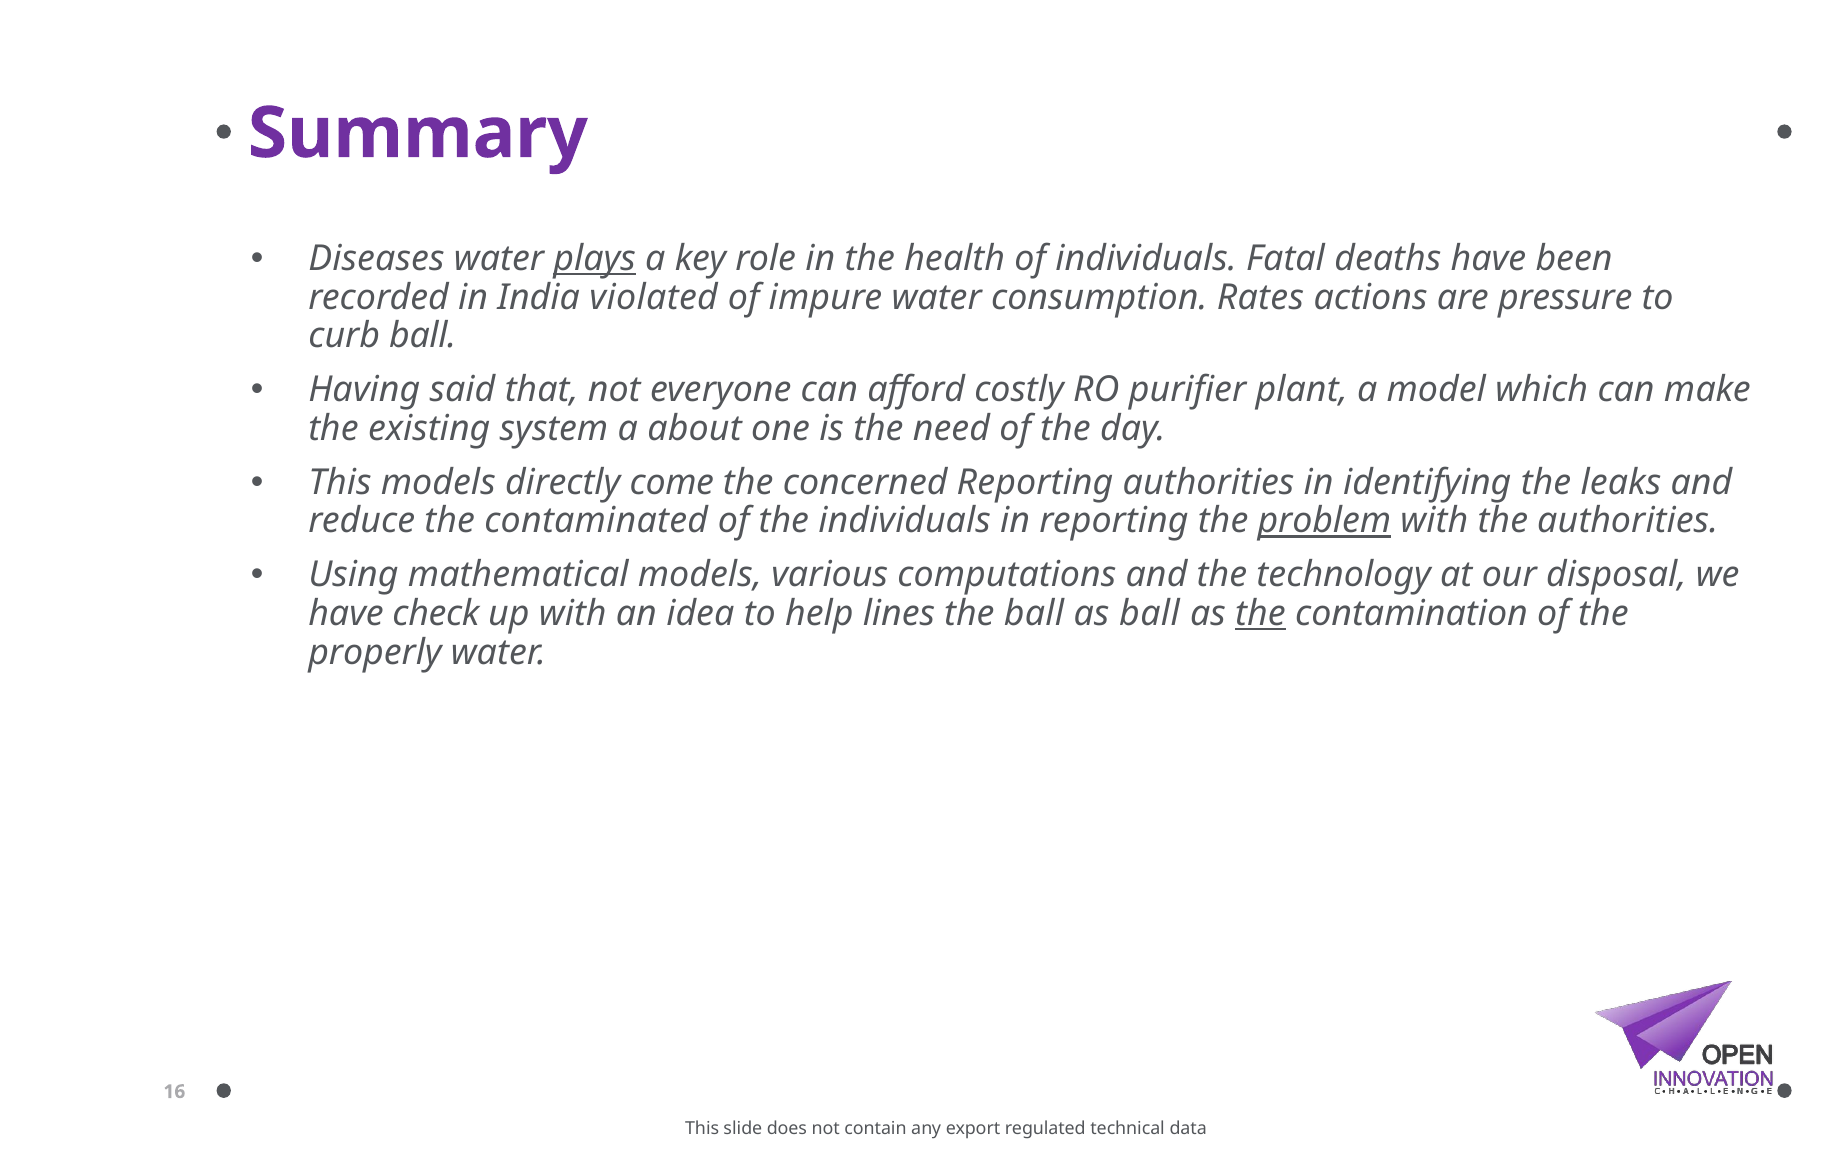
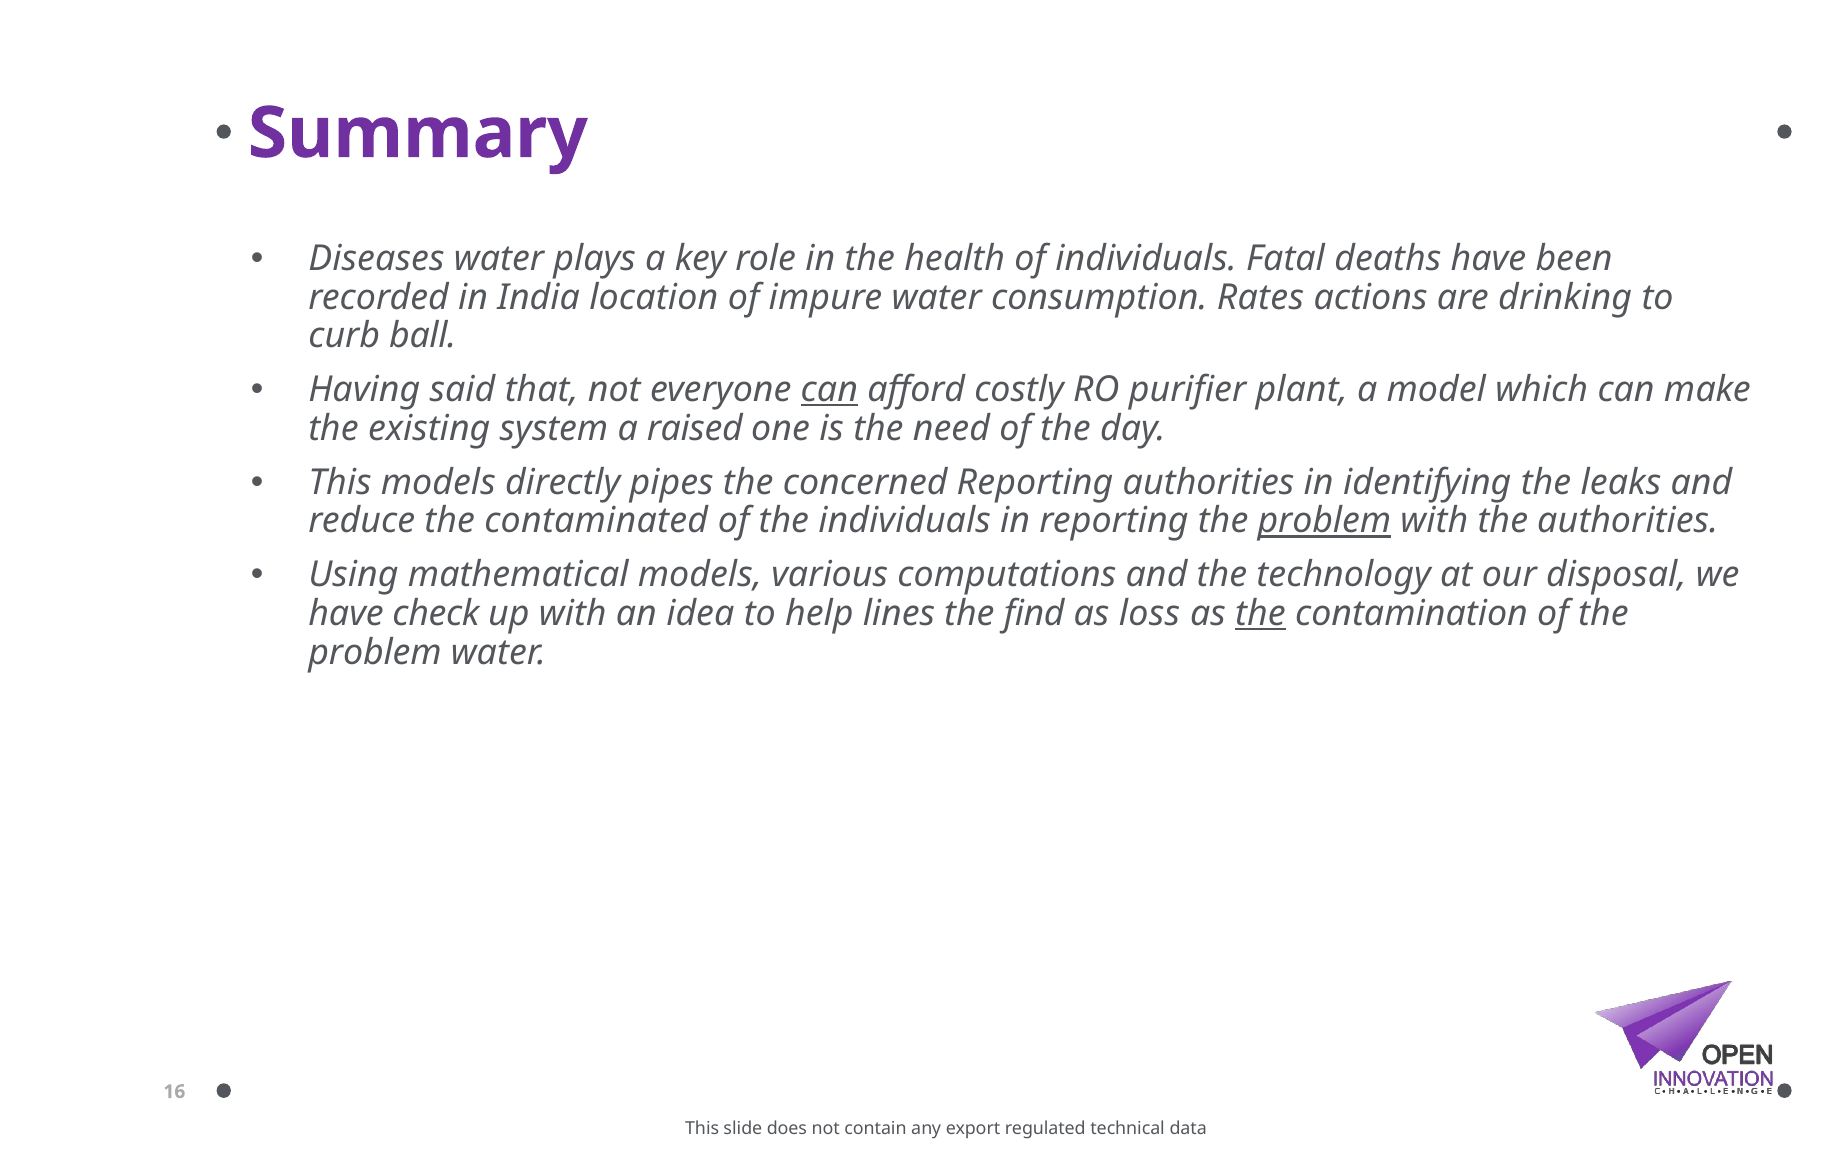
plays underline: present -> none (595, 259)
violated: violated -> location (654, 297)
pressure: pressure -> drinking (1565, 297)
can underline: none -> present (829, 390)
about: about -> raised (695, 428)
come: come -> pipes (672, 482)
the ball: ball -> find (1034, 614)
as ball: ball -> loss (1149, 614)
properly: properly -> problem (375, 652)
